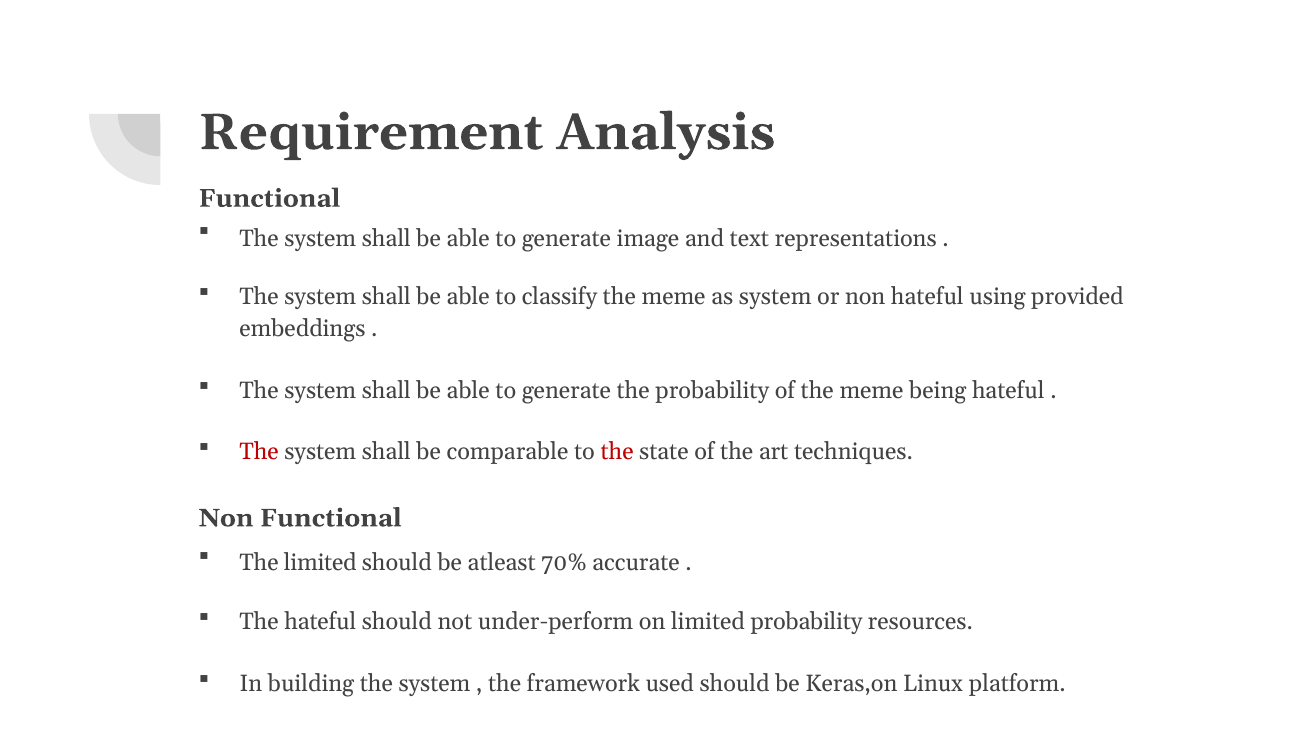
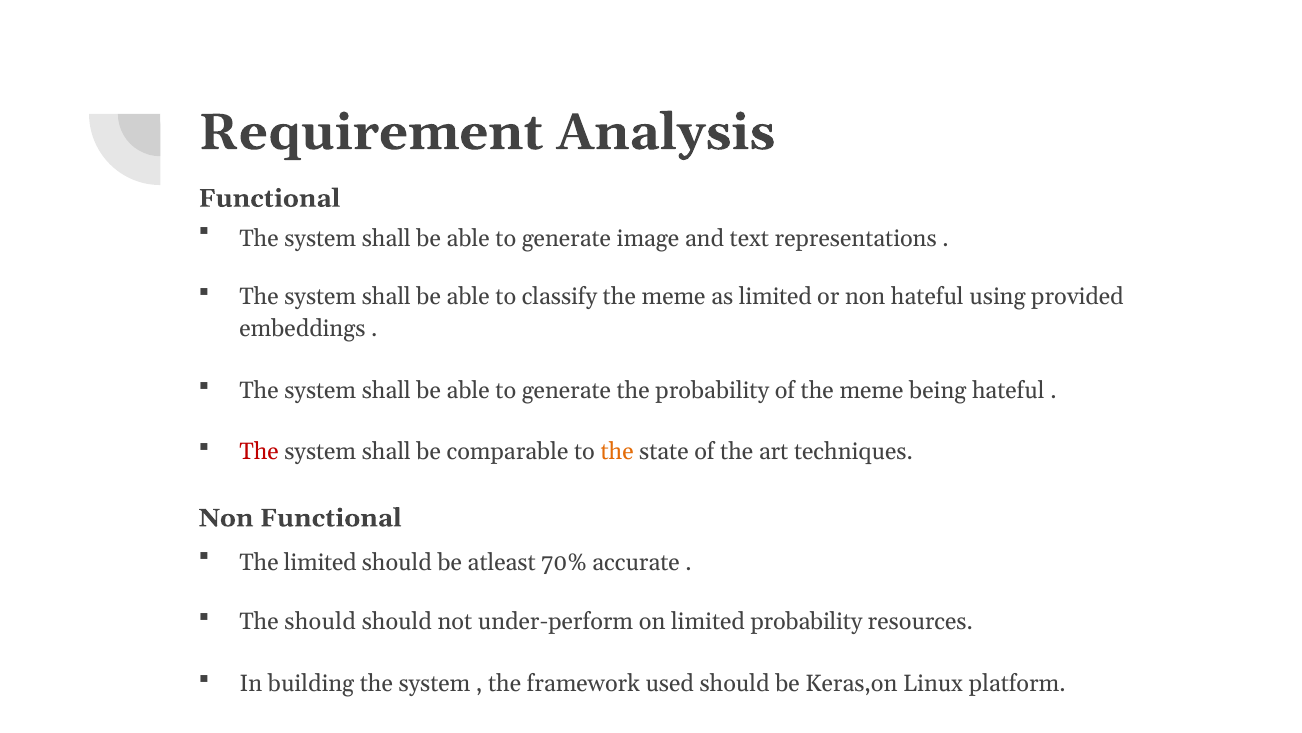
as system: system -> limited (775, 296)
the colour: red -> orange (617, 452)
The hateful: hateful -> should (320, 622)
